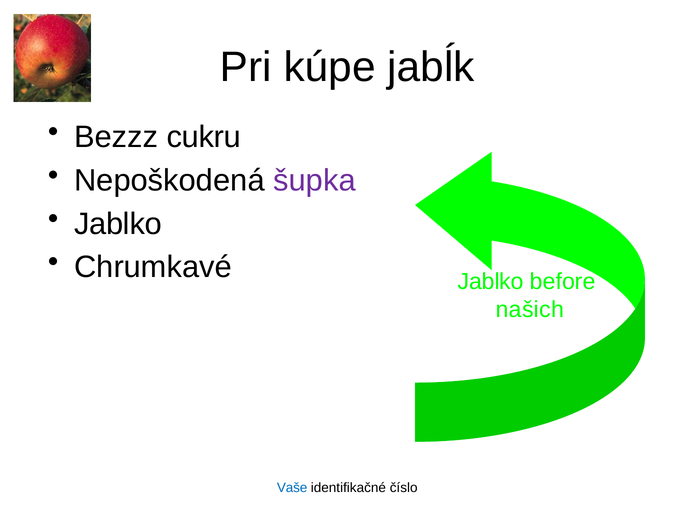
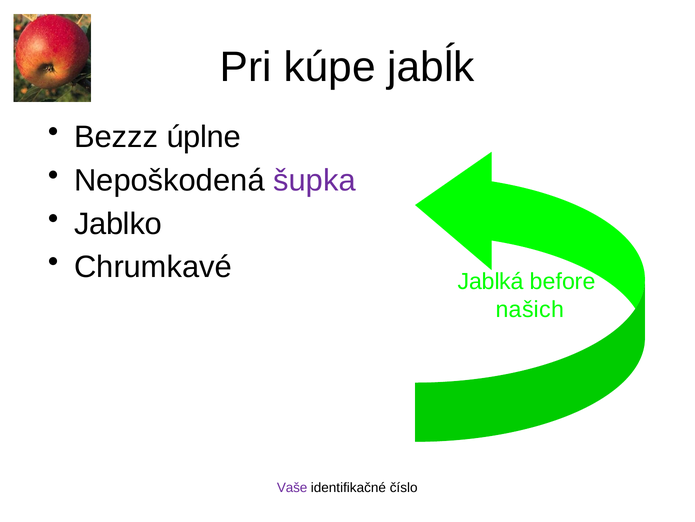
cukru: cukru -> úplne (204, 137)
Chrumkavé Jablko: Jablko -> Jablká (491, 281)
Vaše colour: blue -> purple (292, 487)
